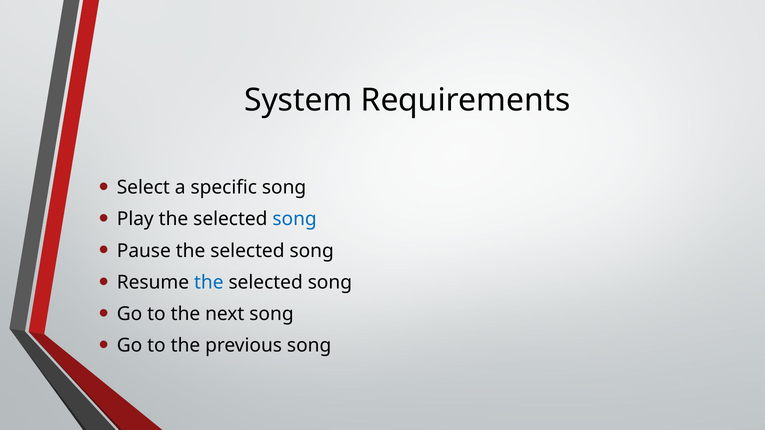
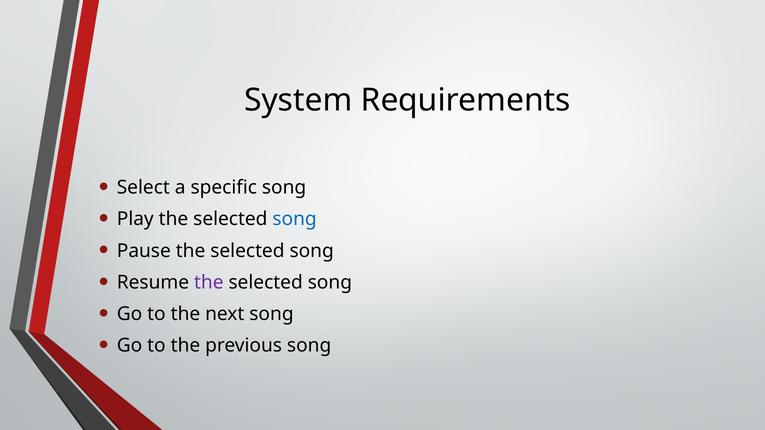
the colour: blue -> purple (209, 282)
